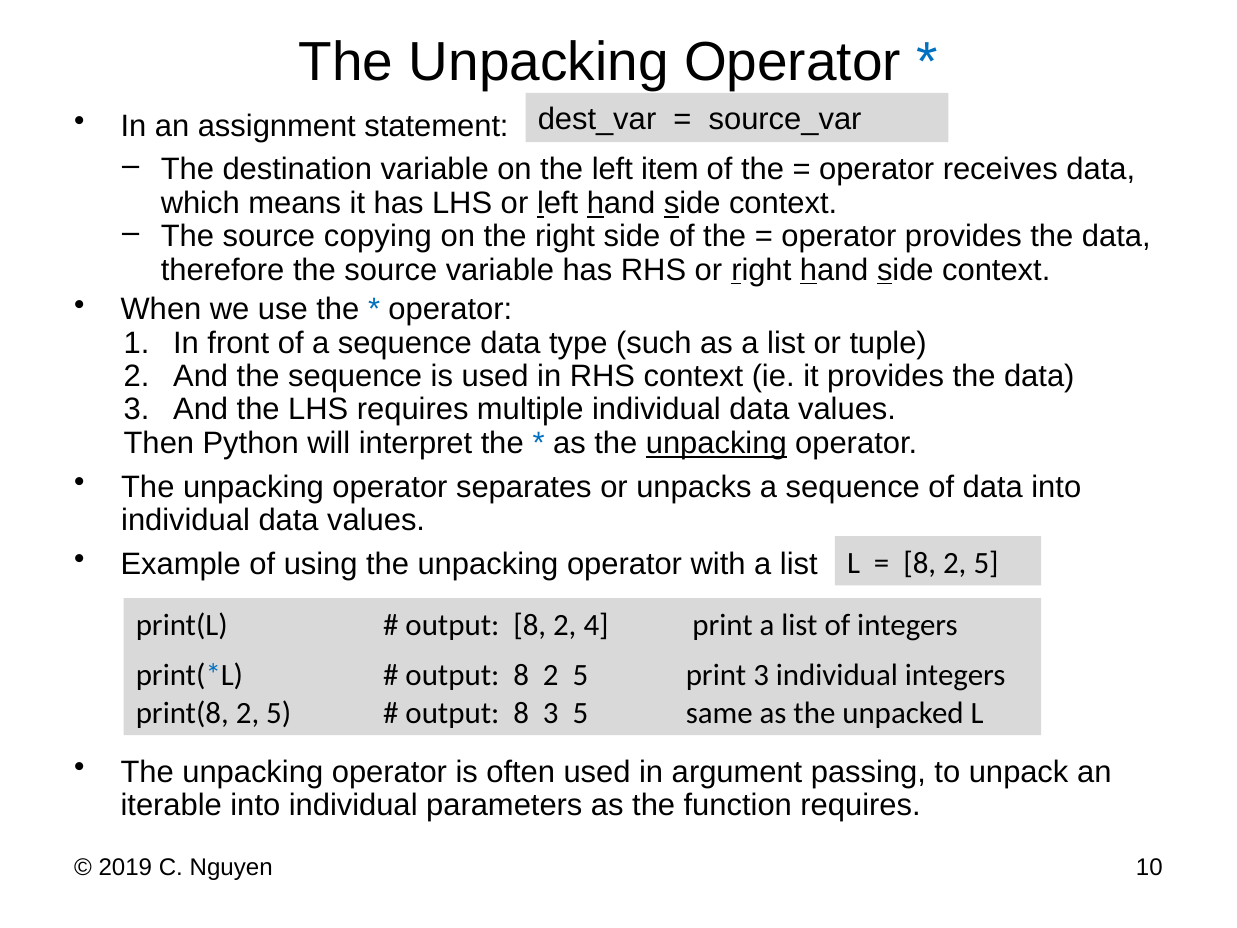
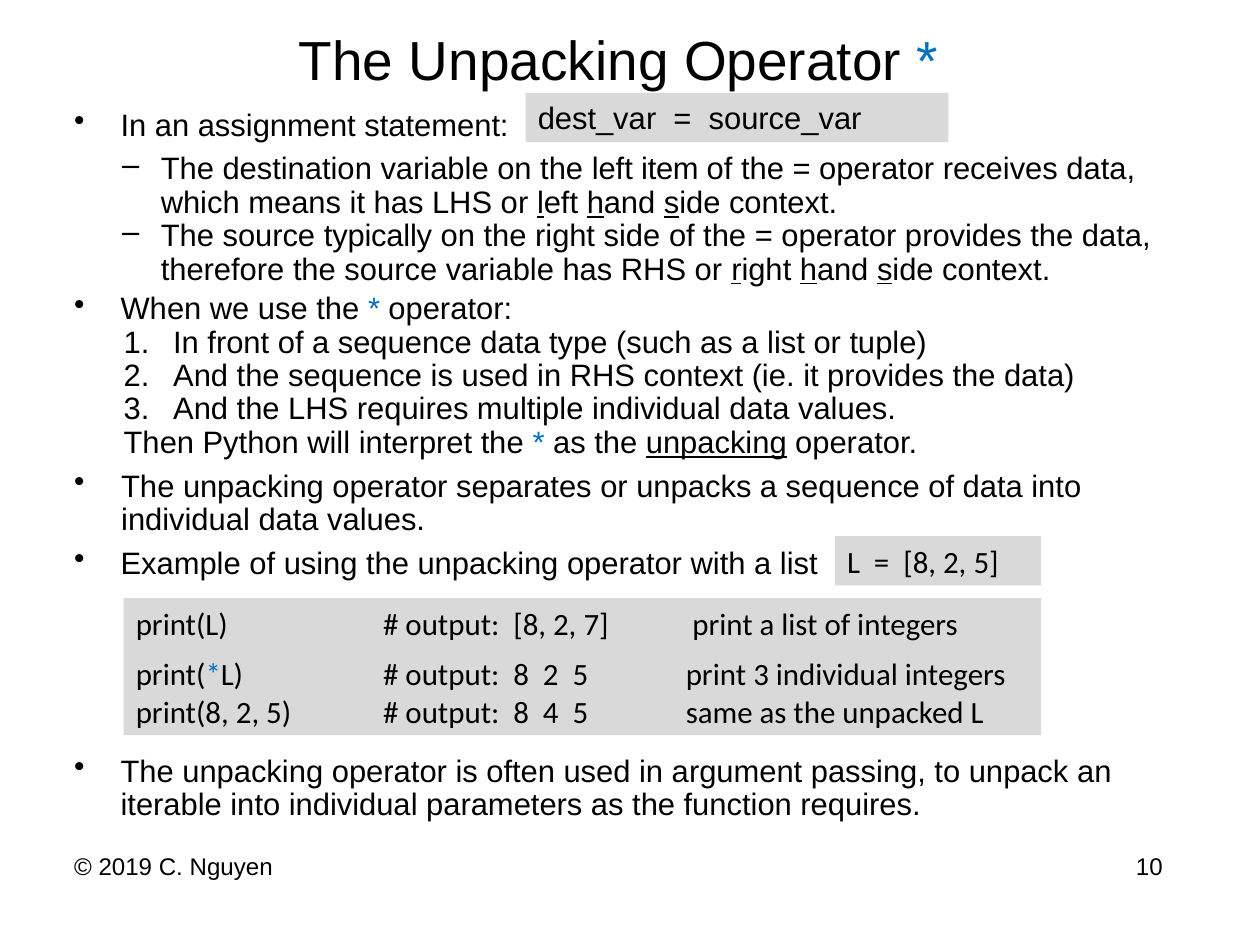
copying: copying -> typically (378, 236)
4: 4 -> 7 (596, 625)
8 3: 3 -> 4 (551, 713)
